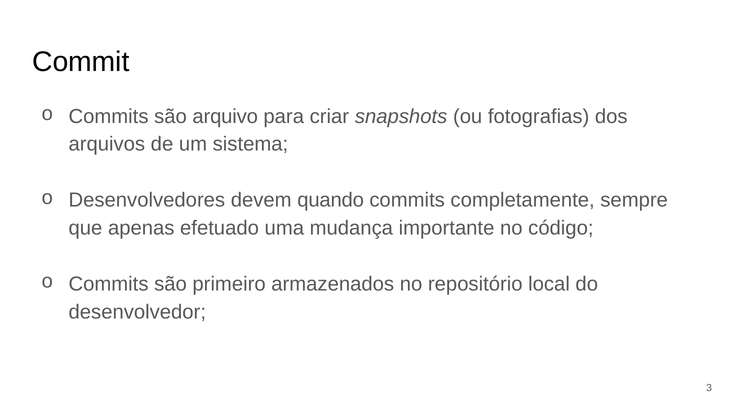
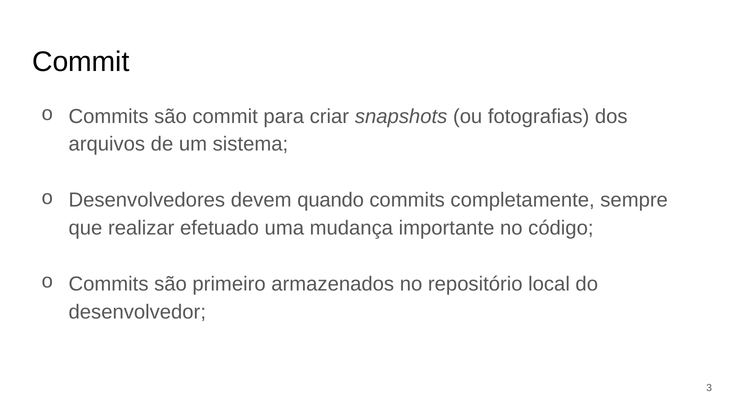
são arquivo: arquivo -> commit (225, 116)
apenas: apenas -> realizar (141, 228)
